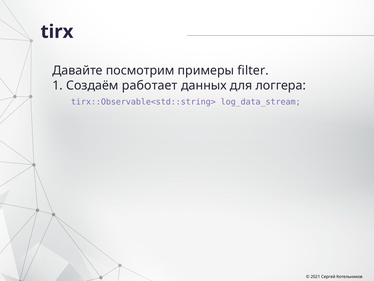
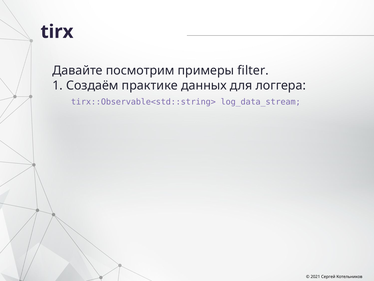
работает: работает -> практике (150, 85)
